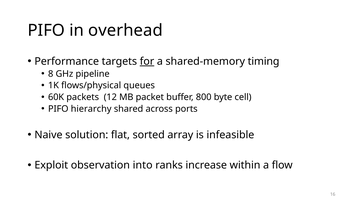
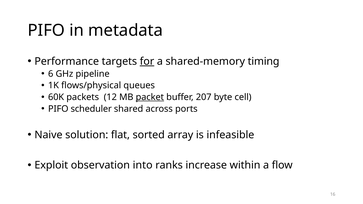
overhead: overhead -> metadata (126, 30)
8: 8 -> 6 (51, 74)
packet underline: none -> present (150, 97)
800: 800 -> 207 (204, 97)
hierarchy: hierarchy -> scheduler (91, 109)
